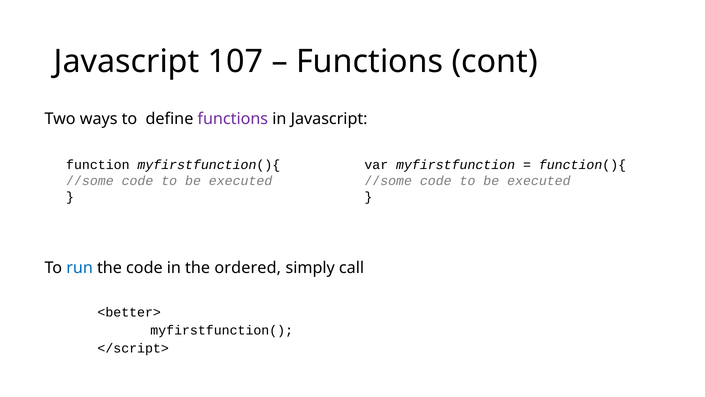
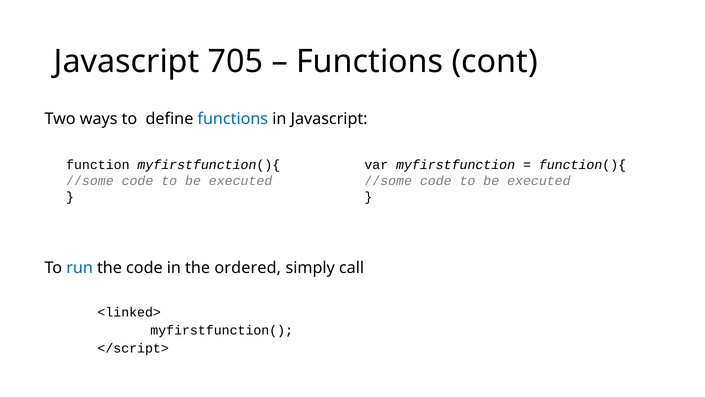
107: 107 -> 705 (236, 62)
functions colour: purple -> blue (233, 119)
<better>: <better> -> <linked> (129, 312)
